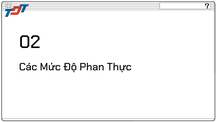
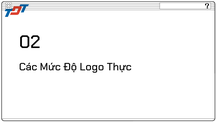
Phan: Phan -> Logo (92, 67)
